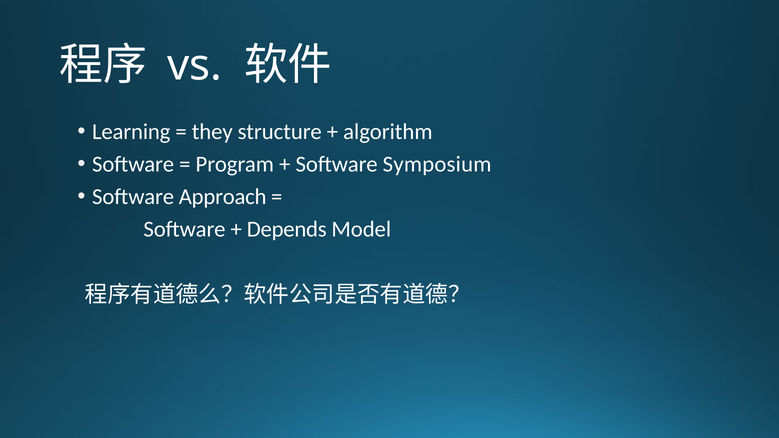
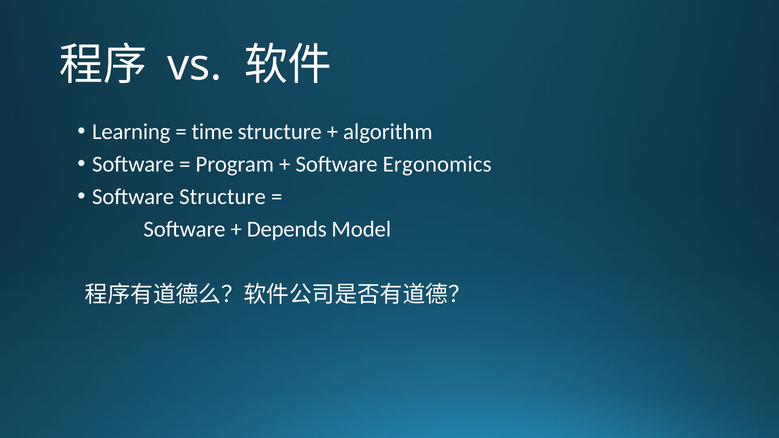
they: they -> time (212, 132)
Symposium: Symposium -> Ergonomics (437, 164)
Software Approach: Approach -> Structure (223, 197)
